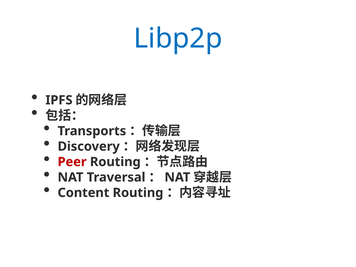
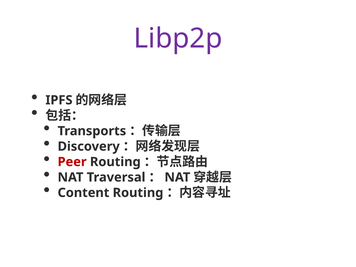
Libp2p colour: blue -> purple (178, 38)
